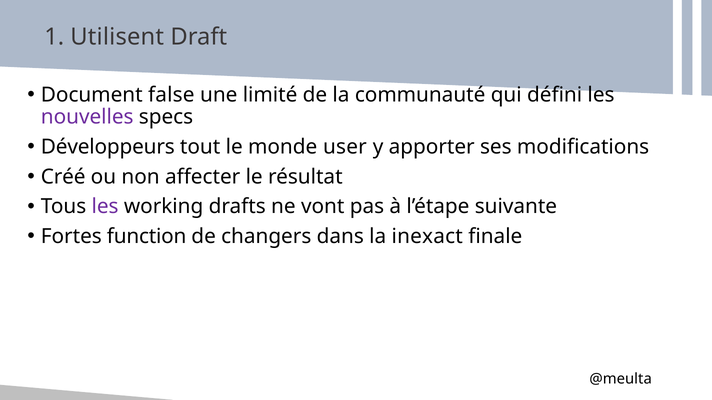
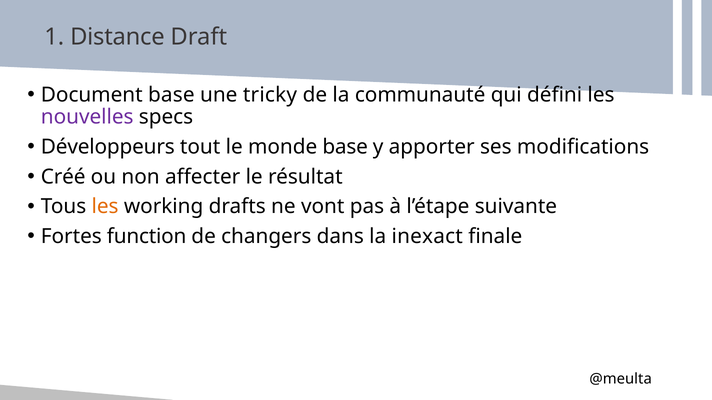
Utilisent: Utilisent -> Distance (117, 37)
Document false: false -> base (171, 95)
limité: limité -> tricky (270, 95)
monde user: user -> base (345, 147)
les colour: purple -> orange (105, 207)
